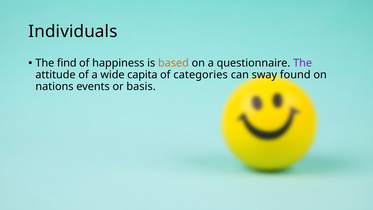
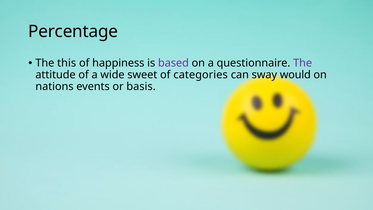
Individuals: Individuals -> Percentage (73, 31)
find: find -> this (67, 63)
based colour: orange -> purple (173, 63)
capita: capita -> sweet (142, 75)
found: found -> would (295, 75)
